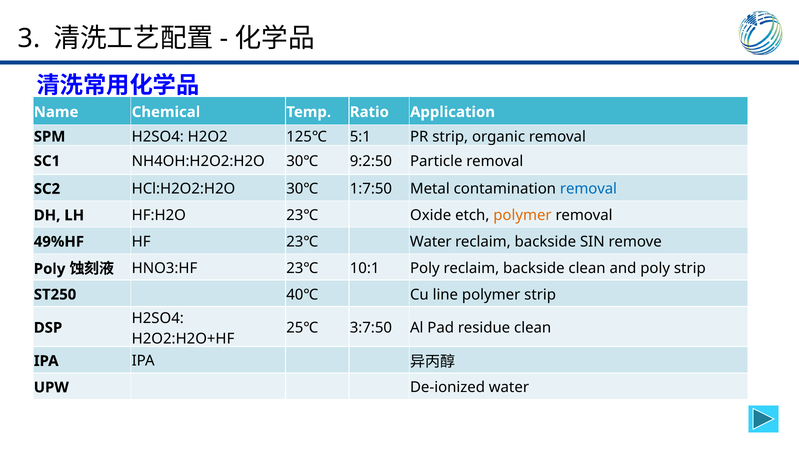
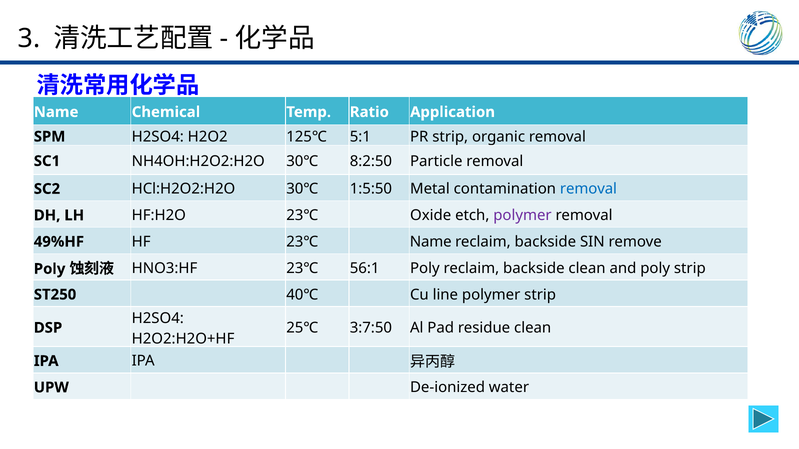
9:2:50: 9:2:50 -> 8:2:50 (371, 161)
1:7:50: 1:7:50 -> 1:5:50 (371, 189)
polymer colour: orange -> purple (522, 216)
23℃ Water: Water -> Name (431, 242)
10:1: 10:1 -> 56:1 (365, 268)
